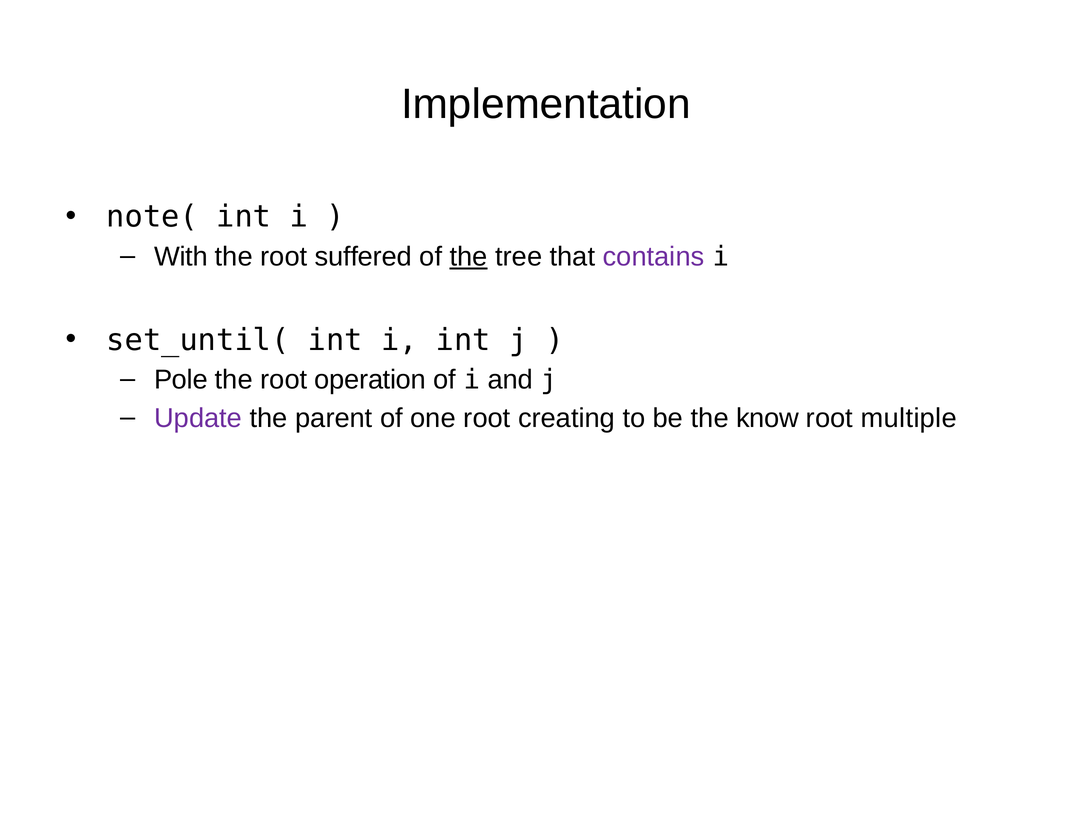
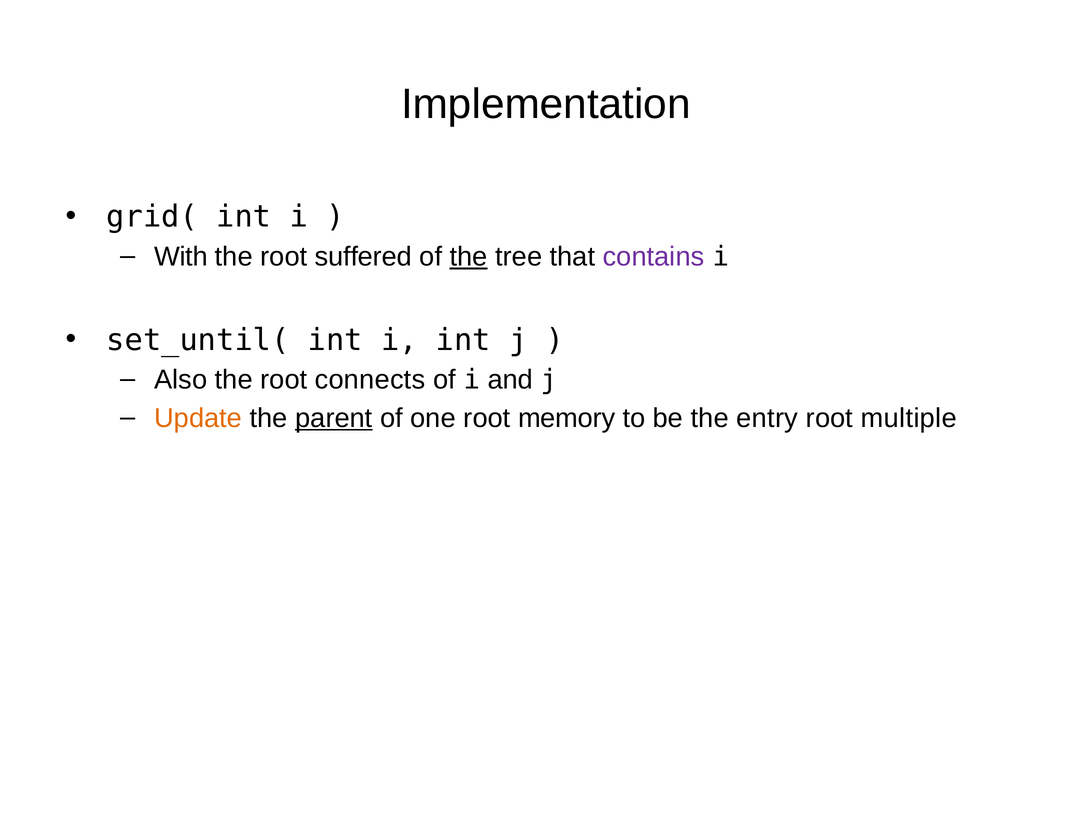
note(: note( -> grid( (152, 217)
Pole: Pole -> Also (181, 380)
operation: operation -> connects (370, 380)
Update colour: purple -> orange (198, 418)
parent underline: none -> present (334, 418)
creating: creating -> memory (567, 418)
know: know -> entry (767, 418)
